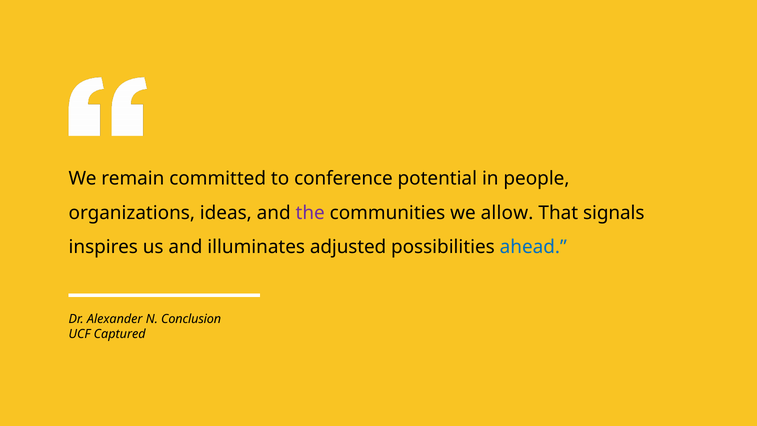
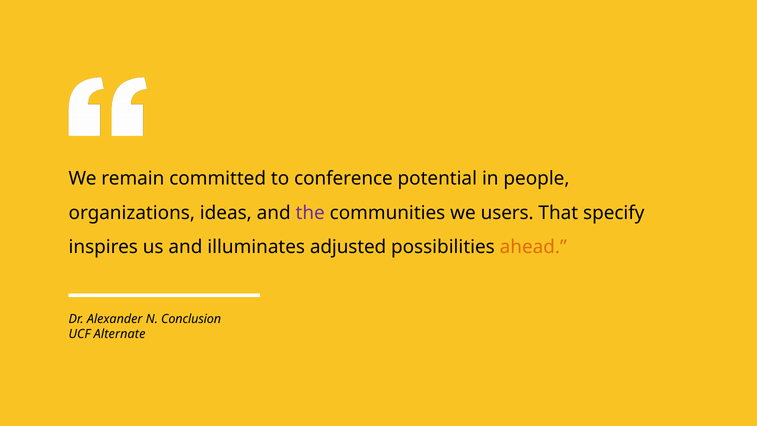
allow: allow -> users (507, 213)
signals: signals -> specify (614, 213)
ahead colour: blue -> orange (533, 247)
Captured: Captured -> Alternate (120, 334)
